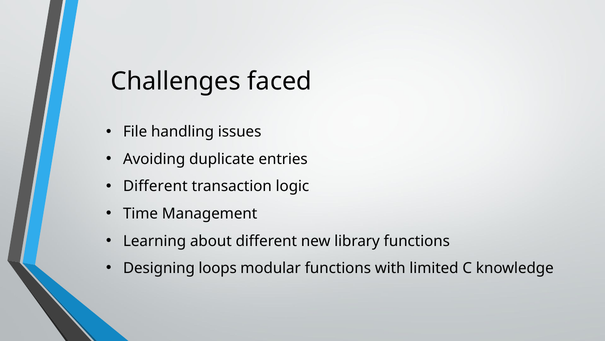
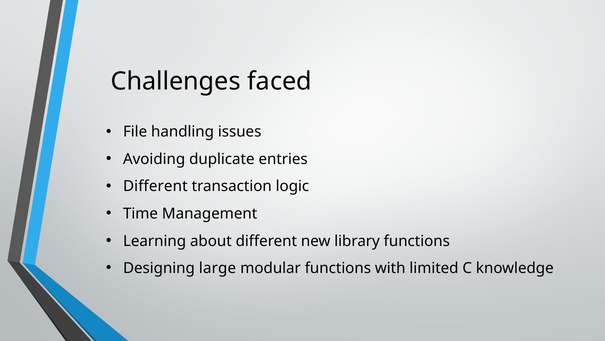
loops: loops -> large (218, 268)
